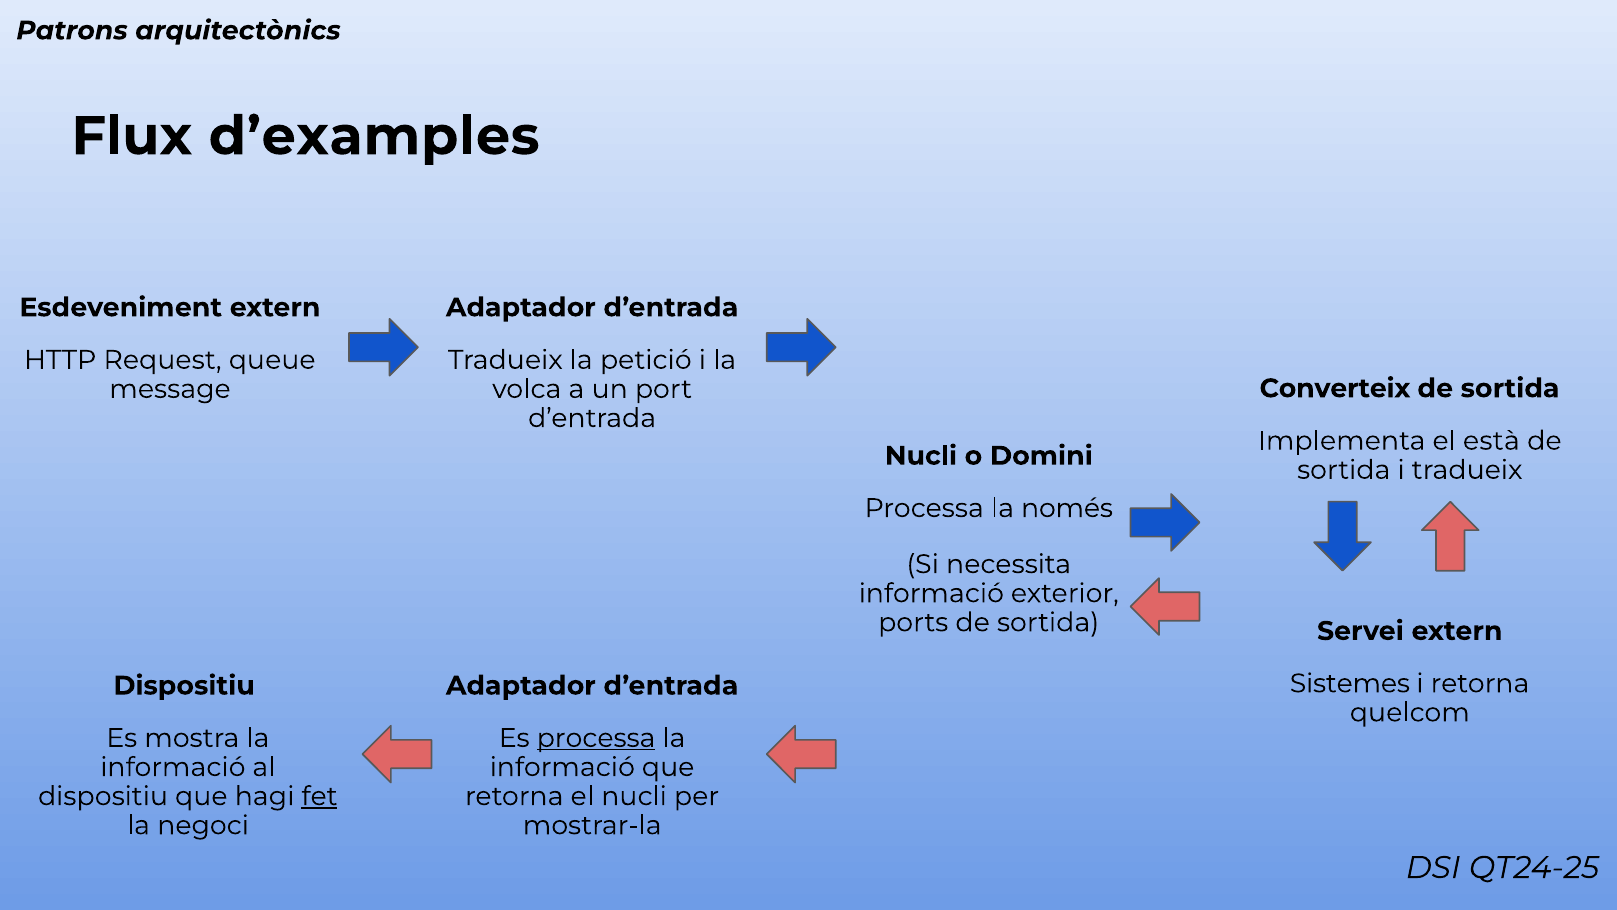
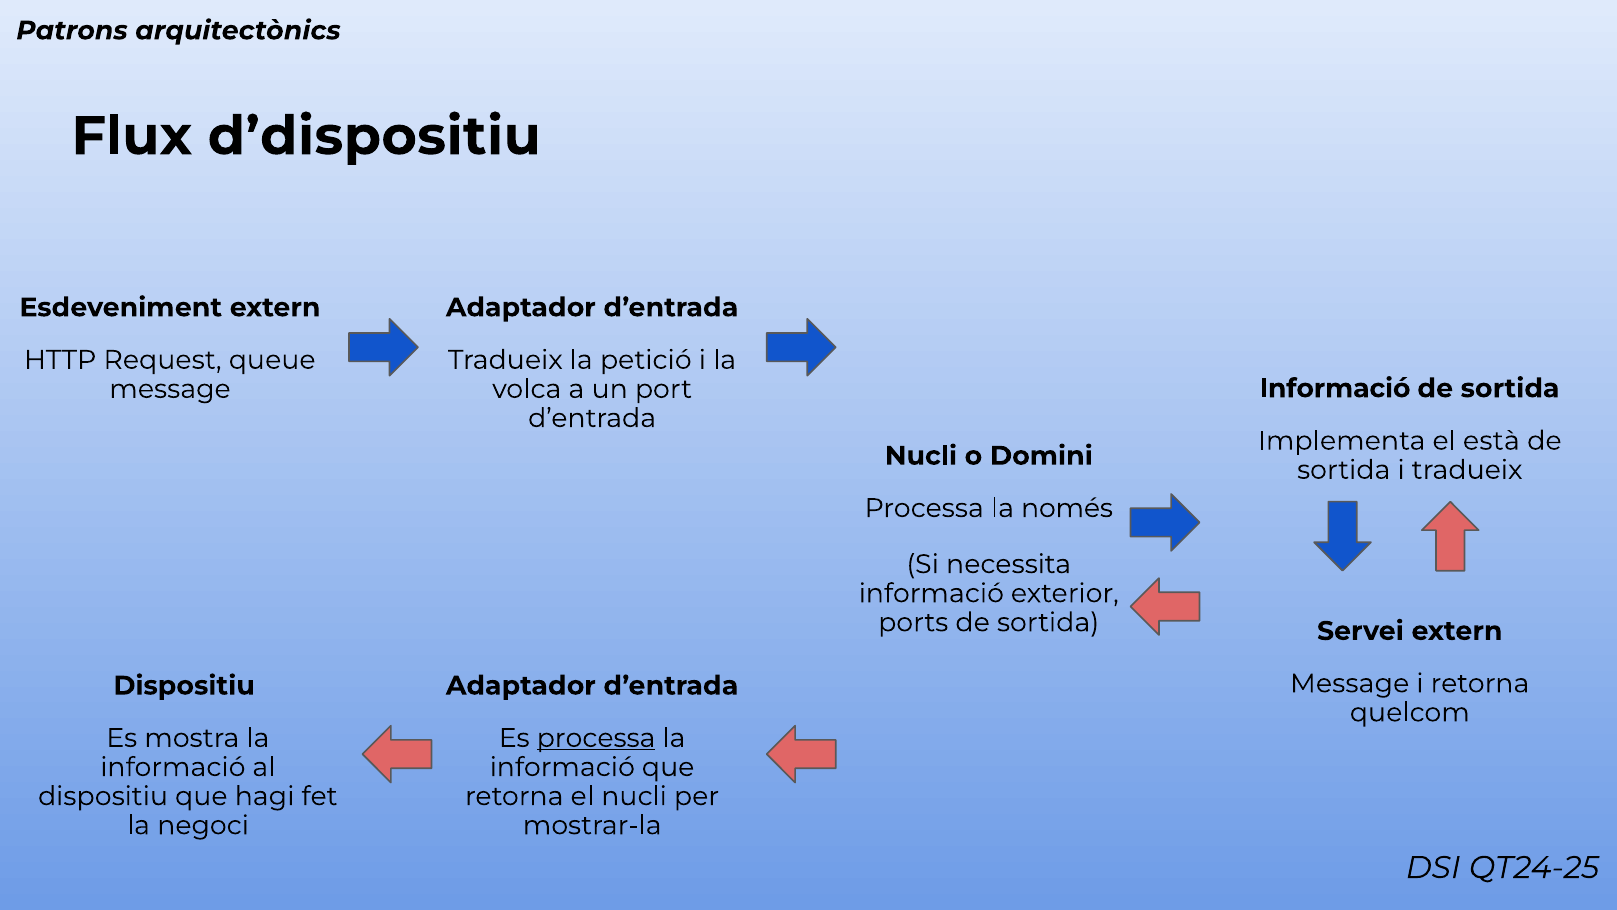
d’examples: d’examples -> d’dispositiu (374, 136)
Converteix: Converteix -> Informació (1335, 388)
Sistemes: Sistemes -> Message (1350, 683)
fet underline: present -> none (320, 796)
